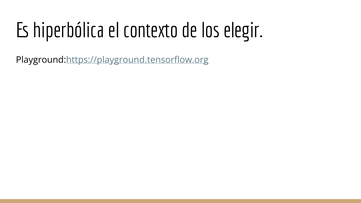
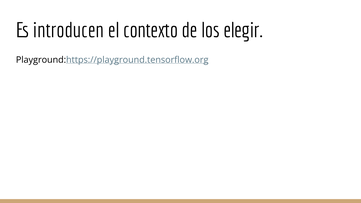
hiperbólica: hiperbólica -> introducen (68, 31)
